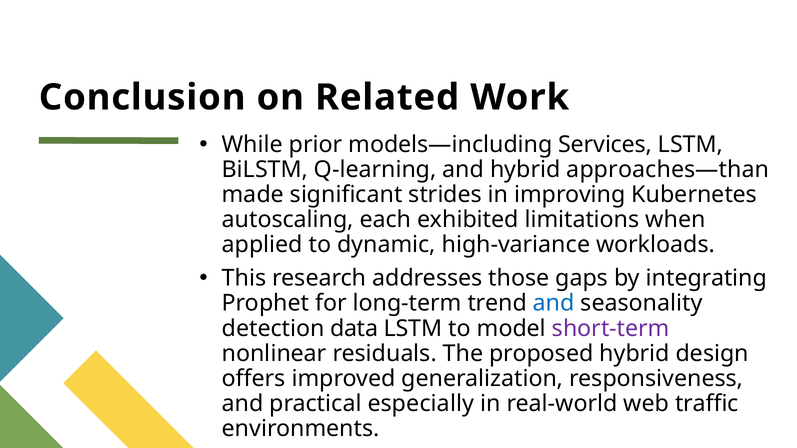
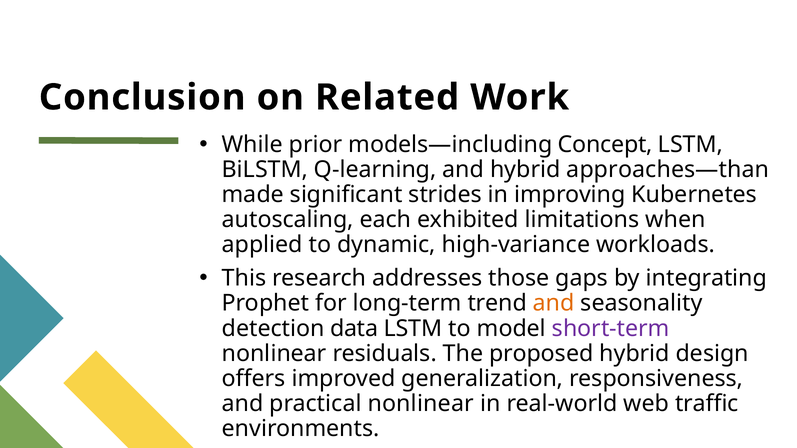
Services: Services -> Concept (605, 145)
and colour: blue -> orange (554, 303)
practical especially: especially -> nonlinear (421, 404)
